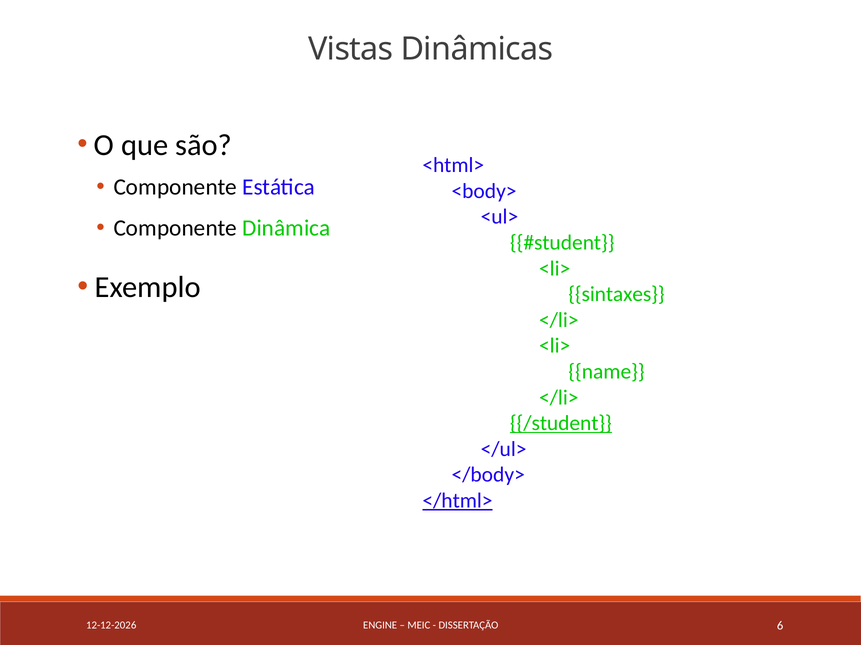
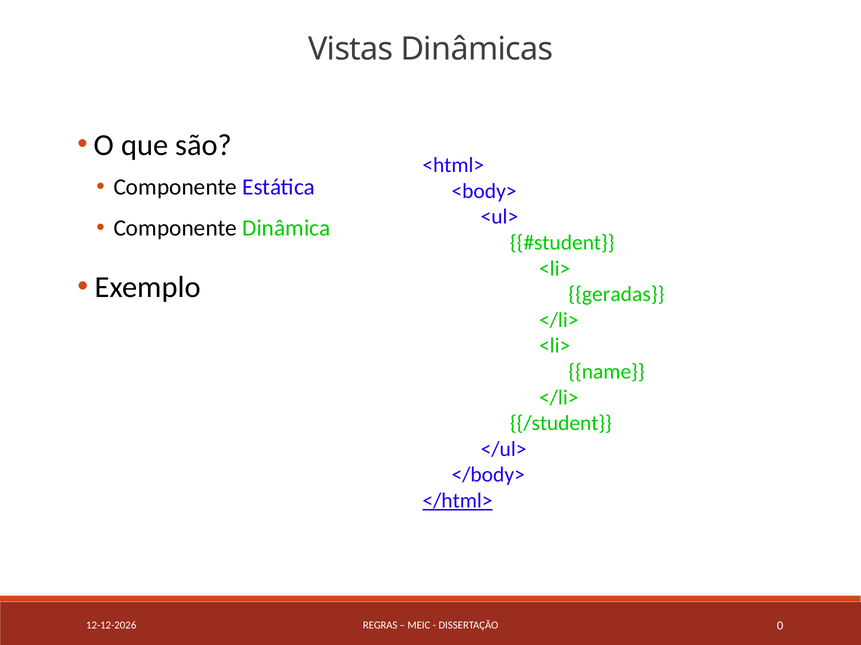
sintaxes: sintaxes -> geradas (616, 295)
/student underline: present -> none (561, 424)
ENGINE: ENGINE -> REGRAS (380, 626)
6: 6 -> 0 (780, 626)
